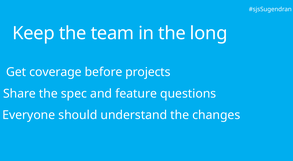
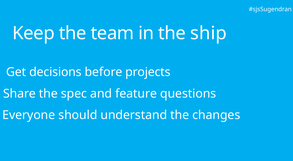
long: long -> ship (208, 33)
coverage: coverage -> decisions (56, 72)
